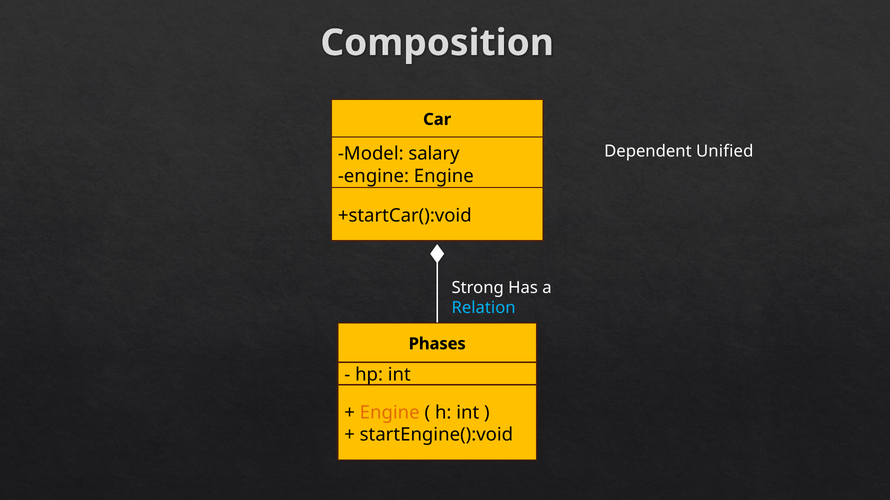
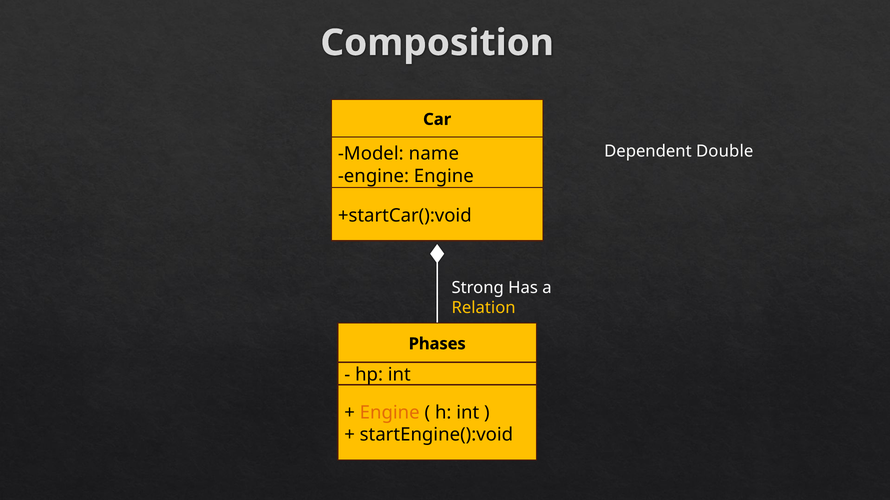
Unified: Unified -> Double (725, 152)
salary: salary -> name (434, 154)
Relation colour: light blue -> yellow (484, 308)
